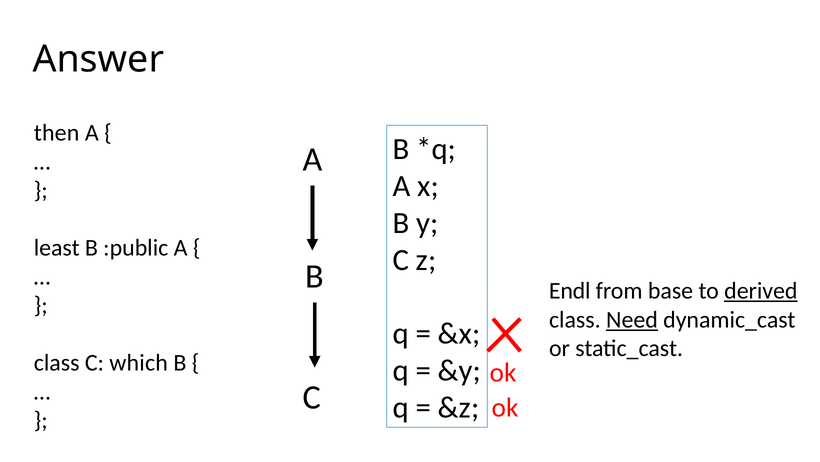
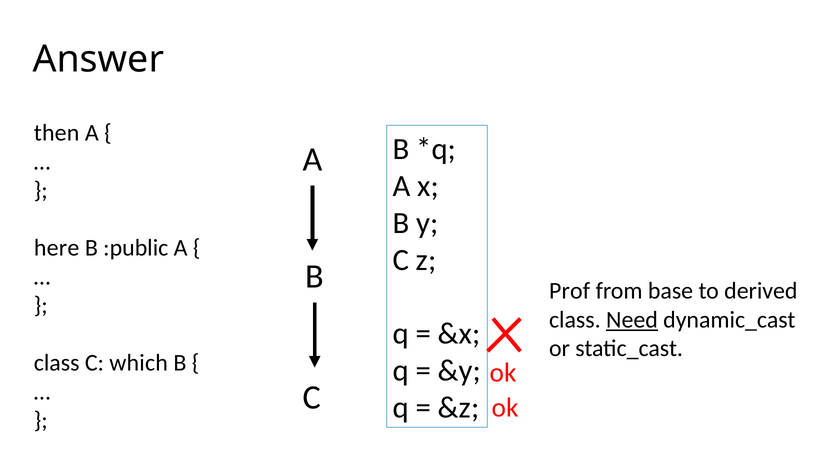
least: least -> here (57, 248)
Endl: Endl -> Prof (570, 291)
derived underline: present -> none (761, 291)
